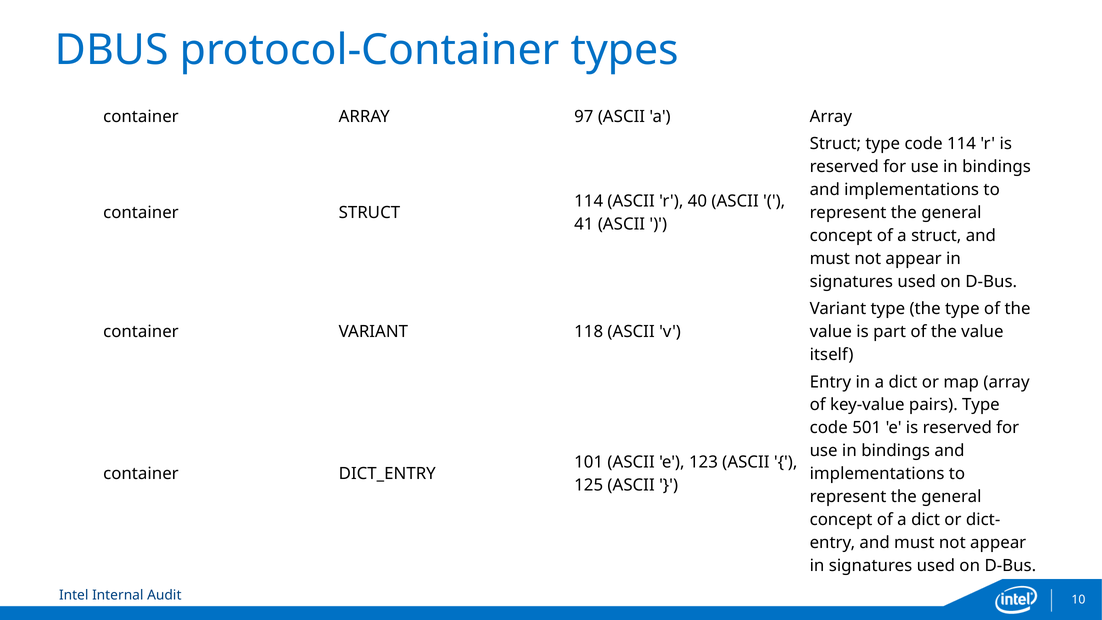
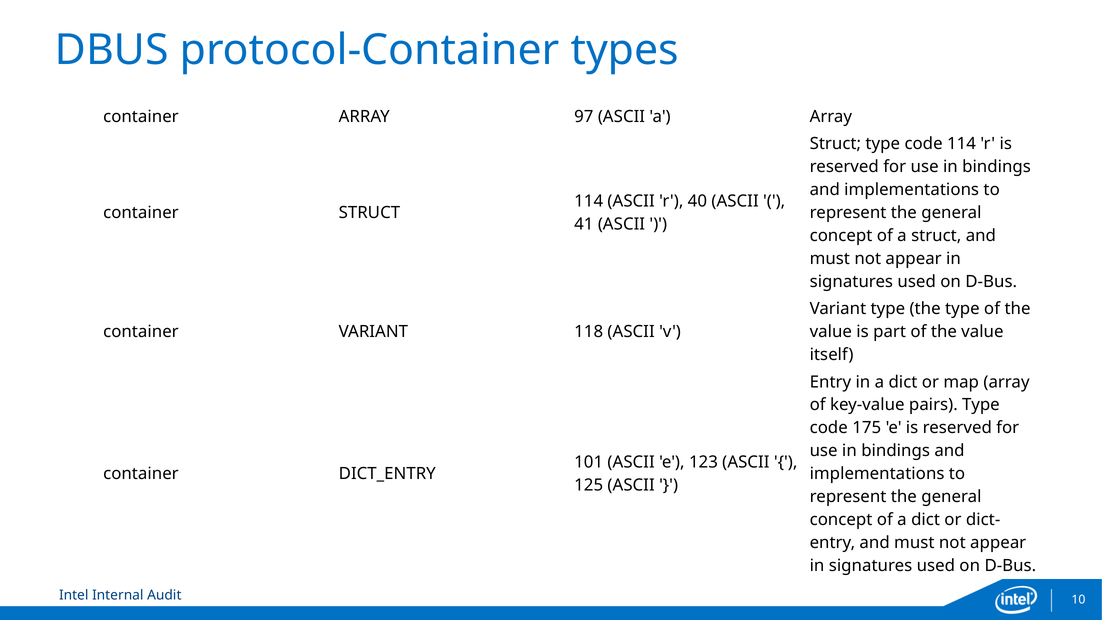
501: 501 -> 175 (867, 428)
